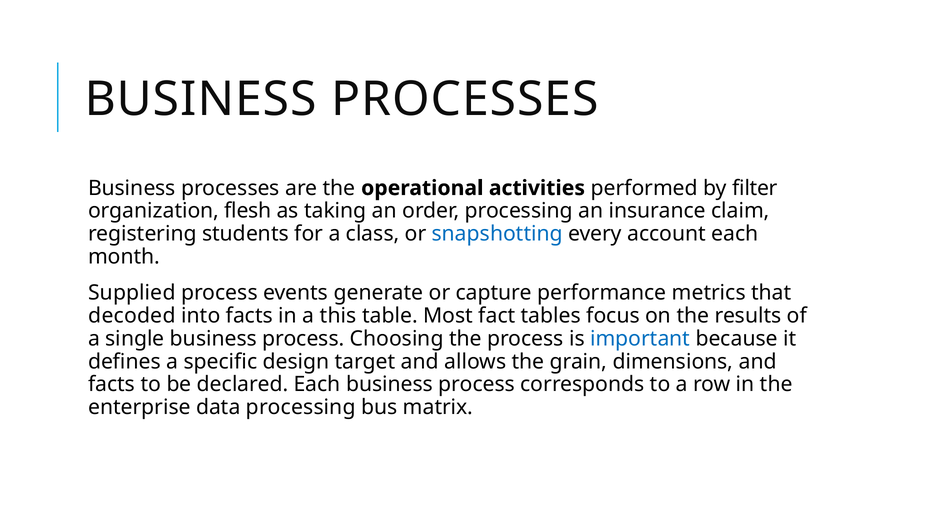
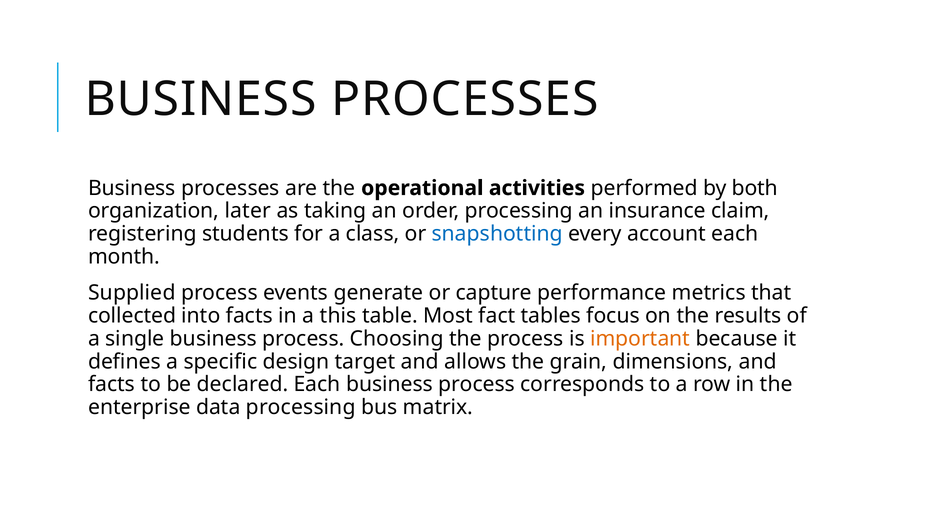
filter: filter -> both (755, 188)
flesh: flesh -> later (248, 211)
decoded: decoded -> collected (132, 316)
important colour: blue -> orange (640, 339)
